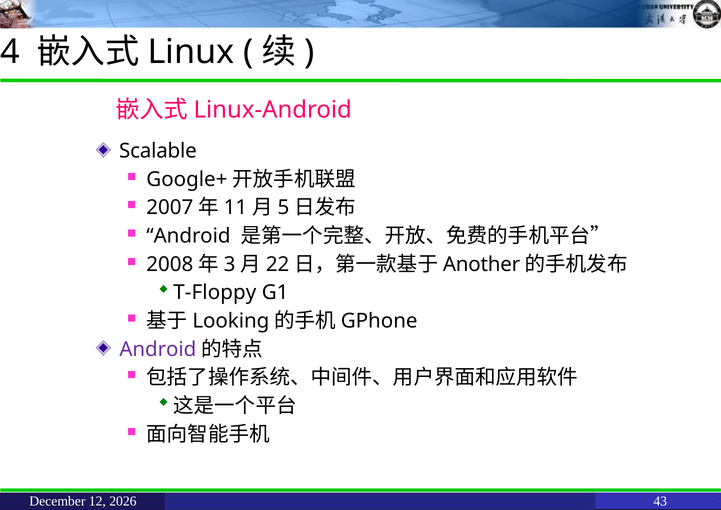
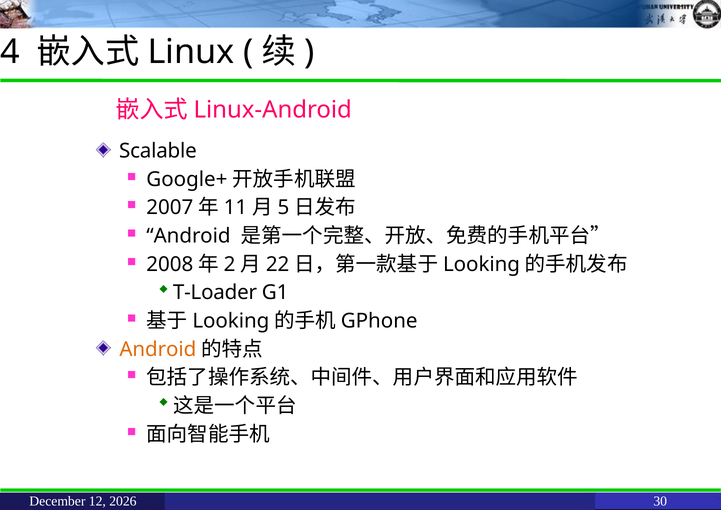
3: 3 -> 2 (230, 264)
Another: Another -> Looking (481, 264)
T-Floppy: T-Floppy -> T-Loader (215, 293)
Android colour: purple -> orange (158, 350)
43: 43 -> 30 (660, 502)
